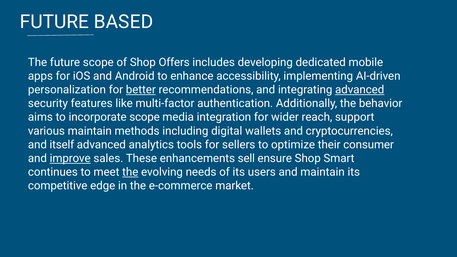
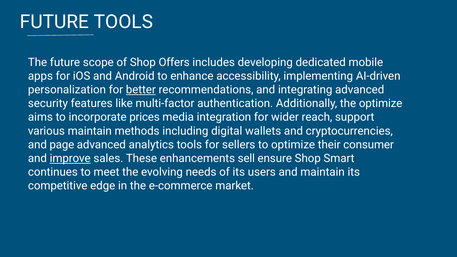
FUTURE BASED: BASED -> TOOLS (123, 22)
advanced underline: present -> none (360, 90)
the behavior: behavior -> optimize (381, 104)
incorporate scope: scope -> prices (145, 117)
itself: itself -> page (62, 145)
the underline: present -> none (130, 172)
